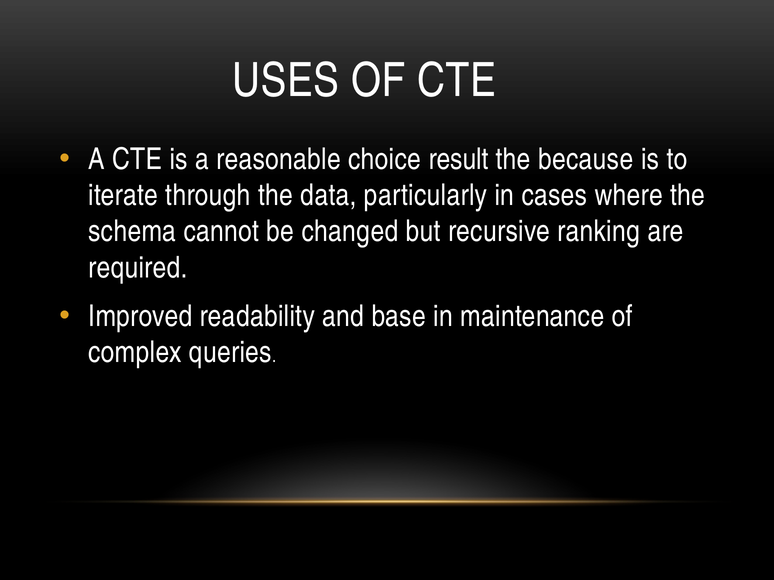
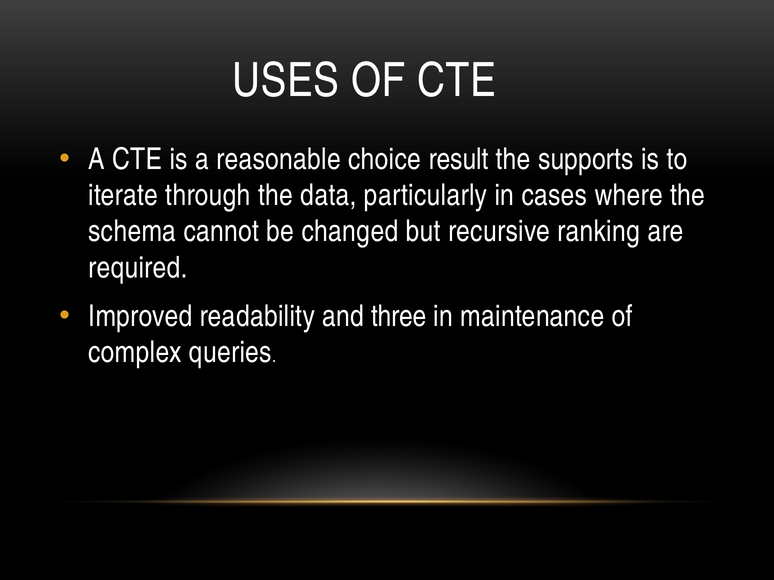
because: because -> supports (586, 159)
base: base -> three (399, 317)
